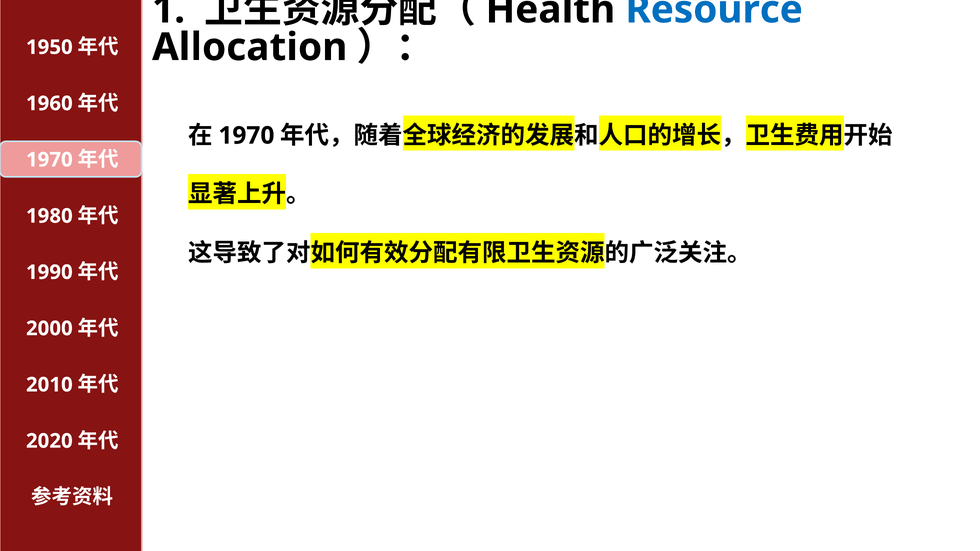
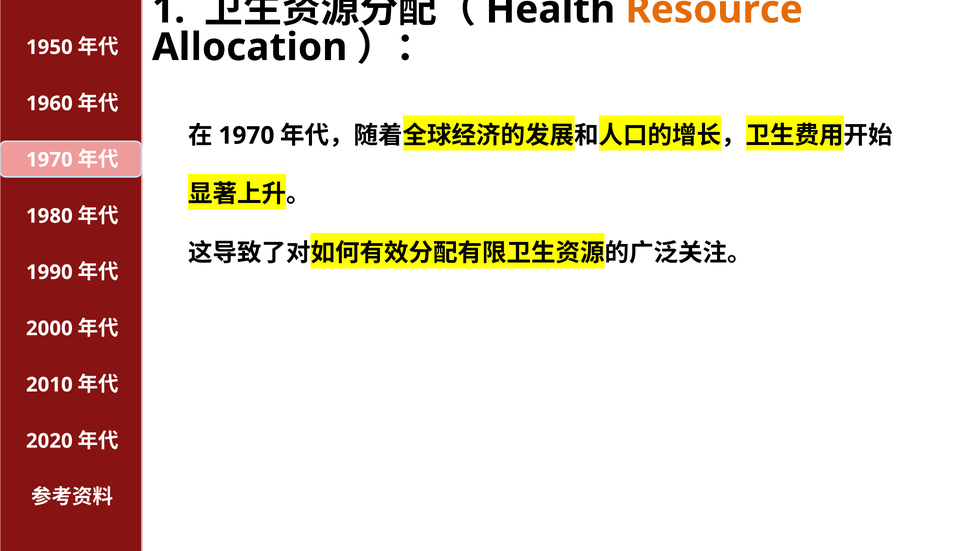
Resource colour: blue -> orange (714, 10)
